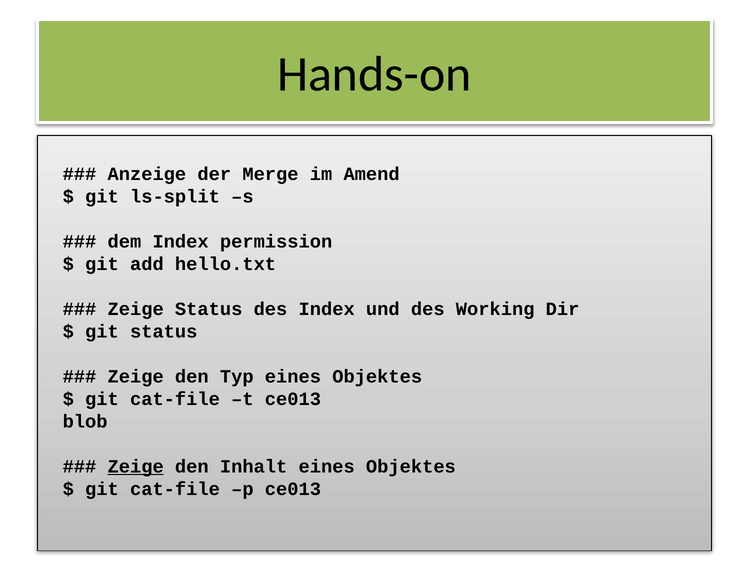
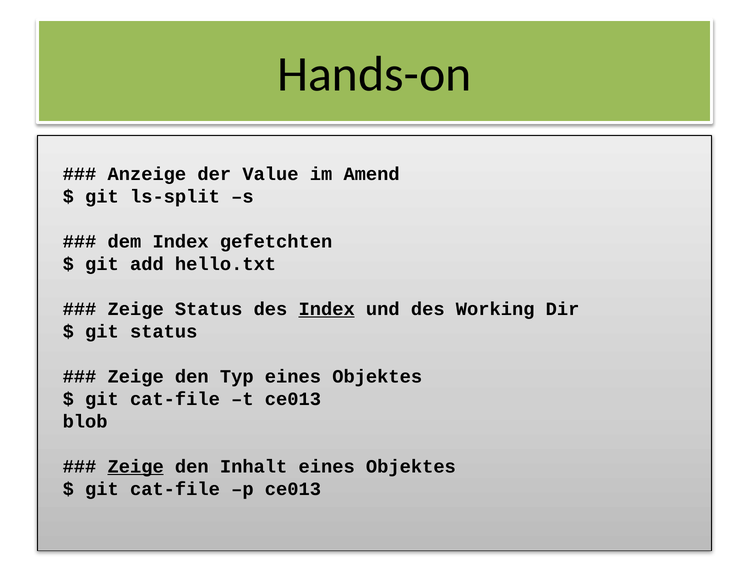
Merge: Merge -> Value (270, 174)
permission: permission -> gefetchten (276, 241)
Index underline: none -> present (327, 309)
